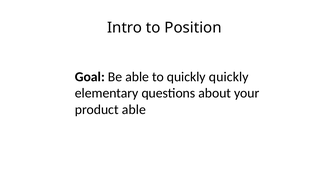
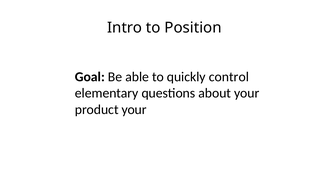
quickly quickly: quickly -> control (229, 77)
product able: able -> your (134, 110)
